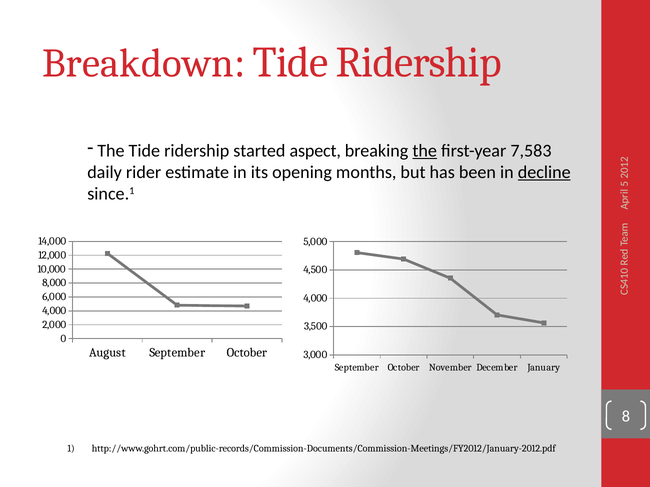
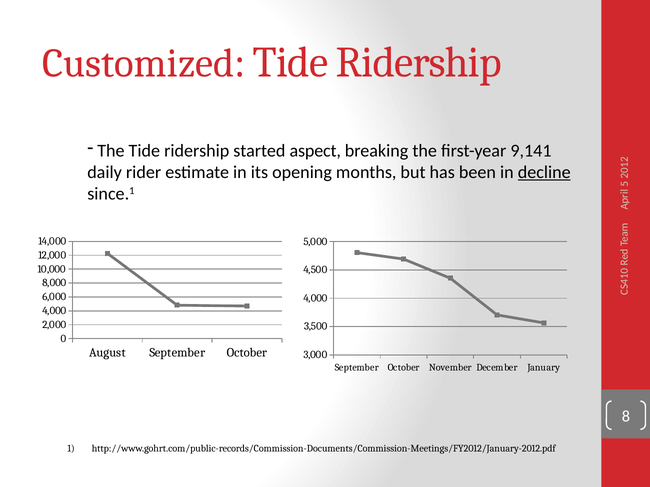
Breakdown: Breakdown -> Customized (138, 64)
the underline: present -> none (425, 151)
7,583: 7,583 -> 9,141 (531, 151)
